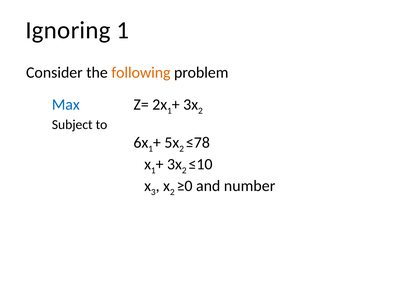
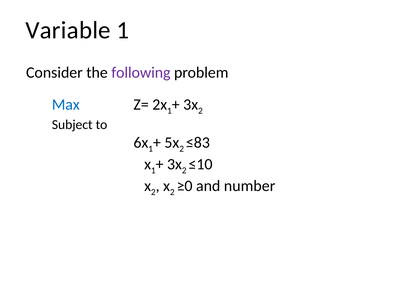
Ignoring: Ignoring -> Variable (68, 30)
following colour: orange -> purple (141, 72)
≤78: ≤78 -> ≤83 (198, 143)
3: 3 -> 2 (153, 192)
